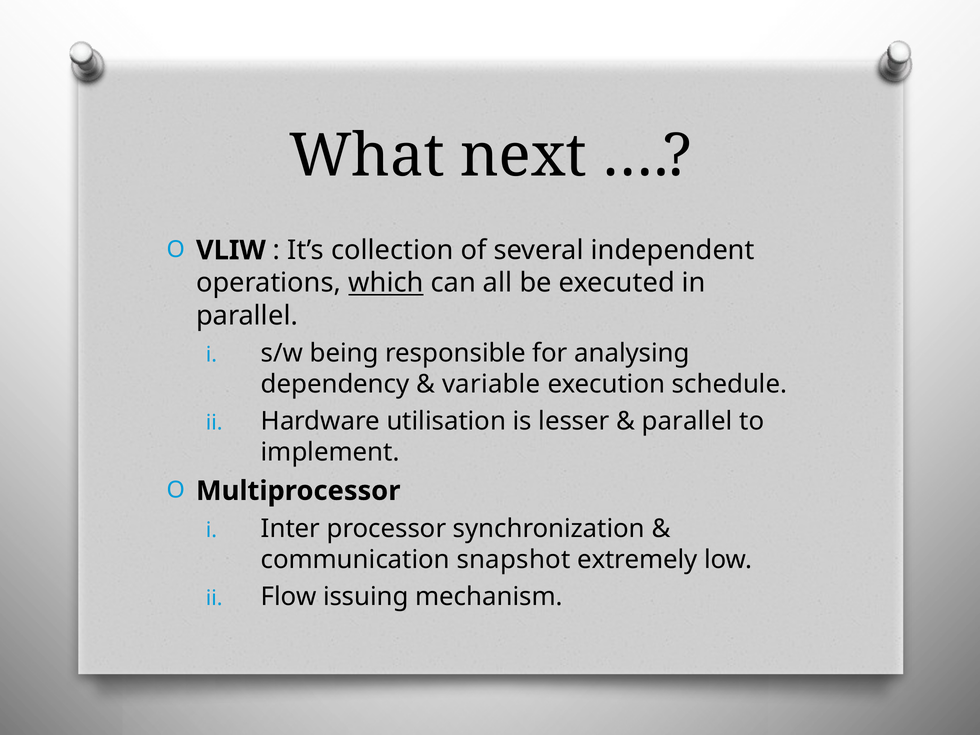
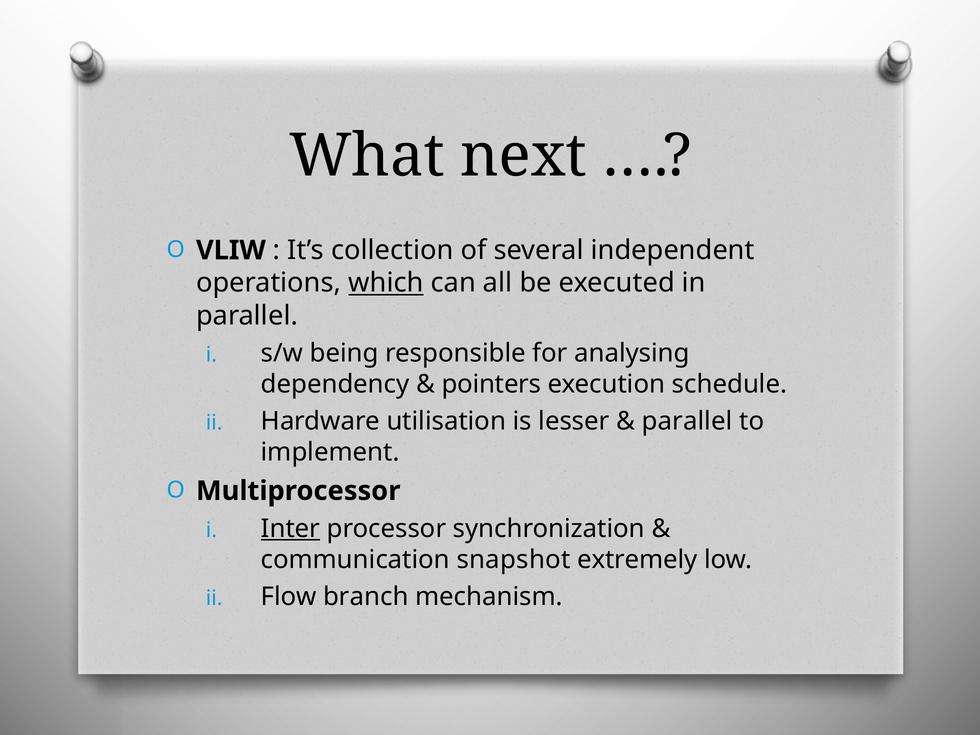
variable: variable -> pointers (492, 384)
Inter underline: none -> present (291, 529)
issuing: issuing -> branch (366, 597)
